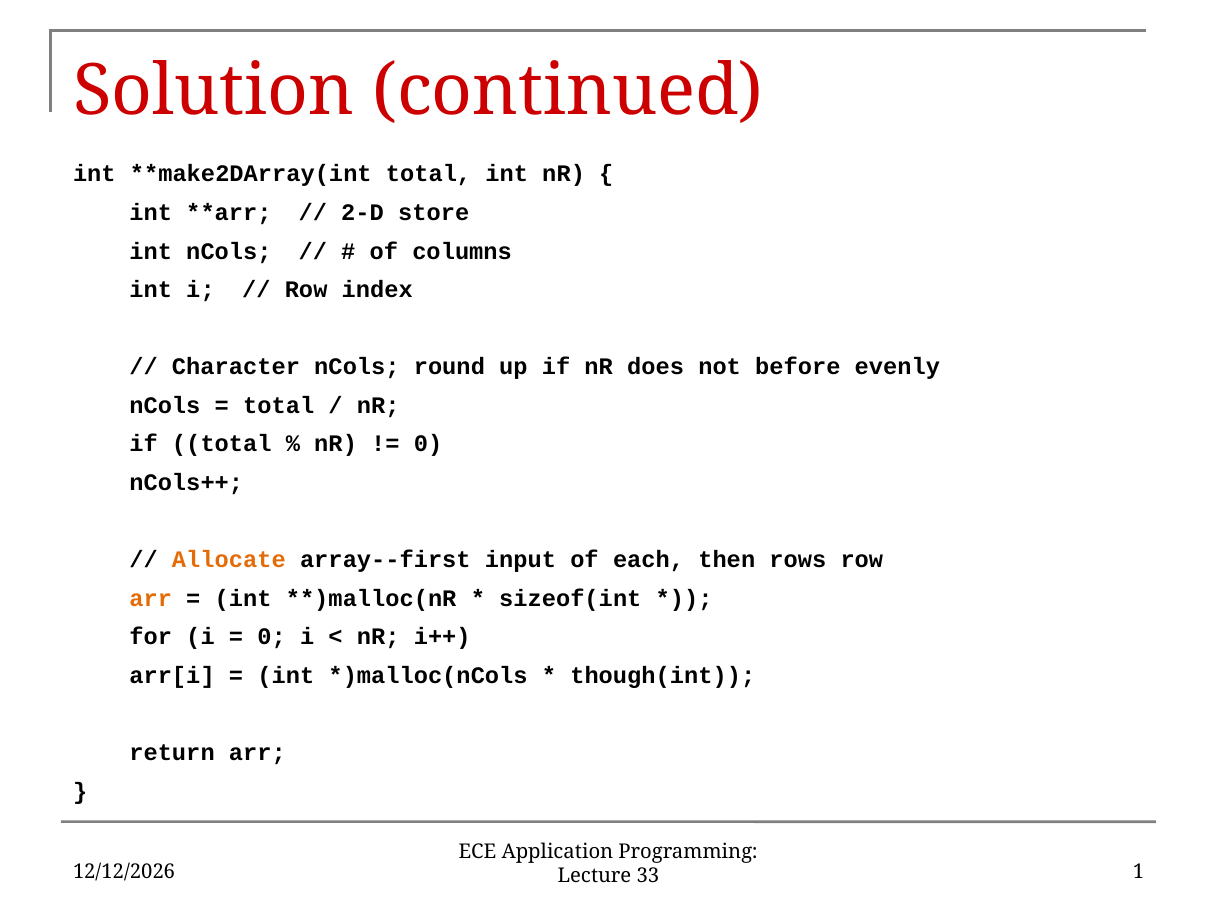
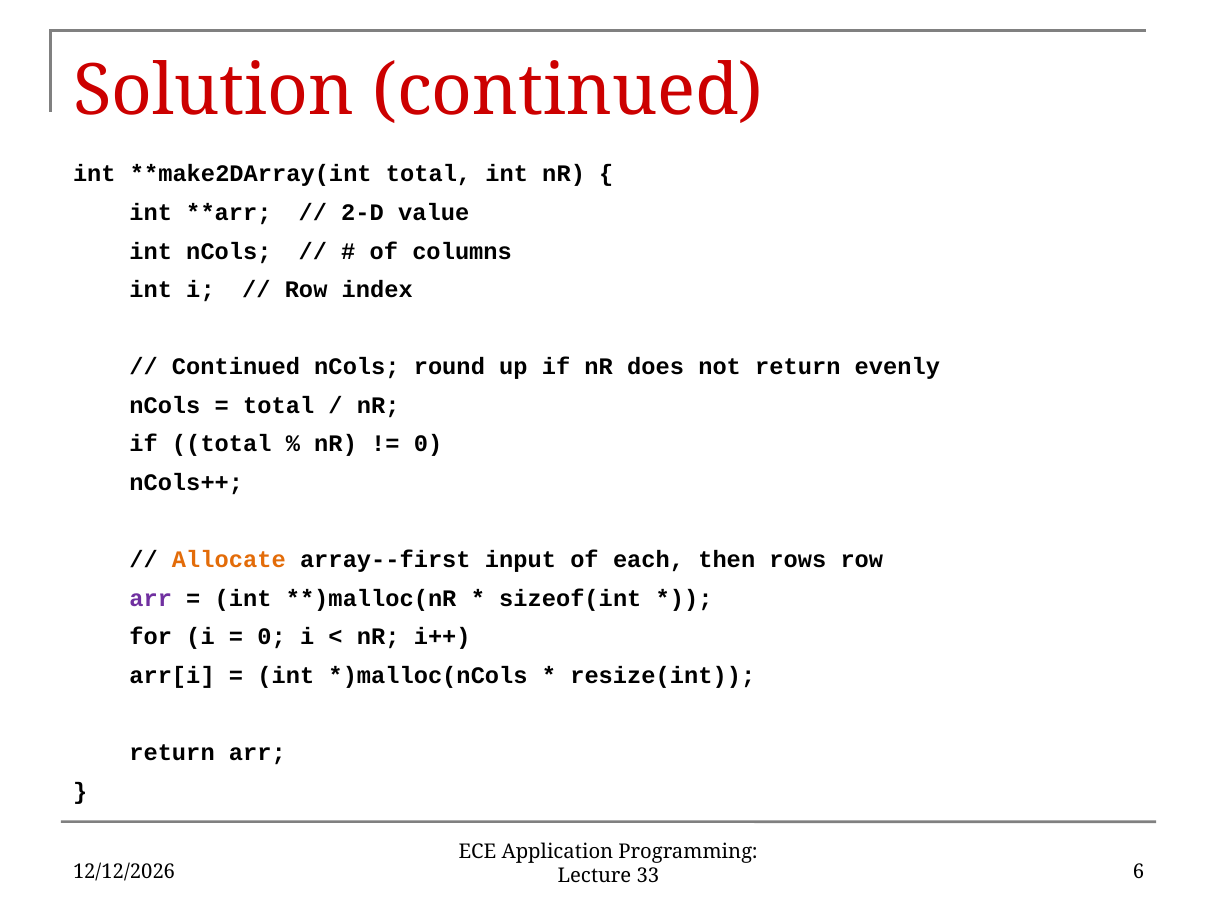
store: store -> value (434, 213)
Character: Character -> Continued (236, 367)
not before: before -> return (798, 367)
arr colour: orange -> purple (151, 598)
though(int: though(int -> resize(int (663, 675)
1: 1 -> 6 (1138, 872)
